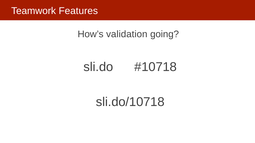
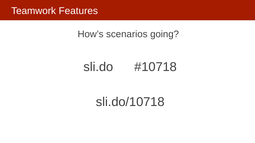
validation: validation -> scenarios (127, 34)
